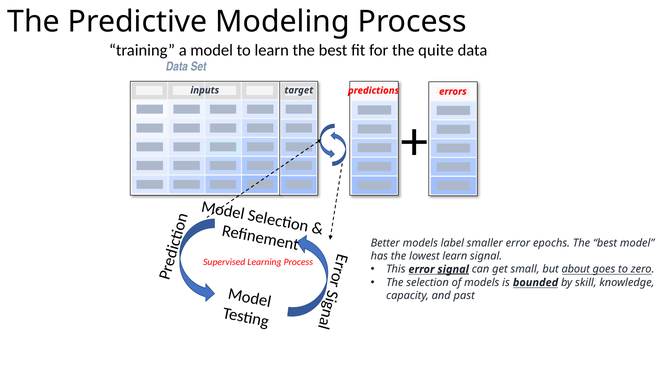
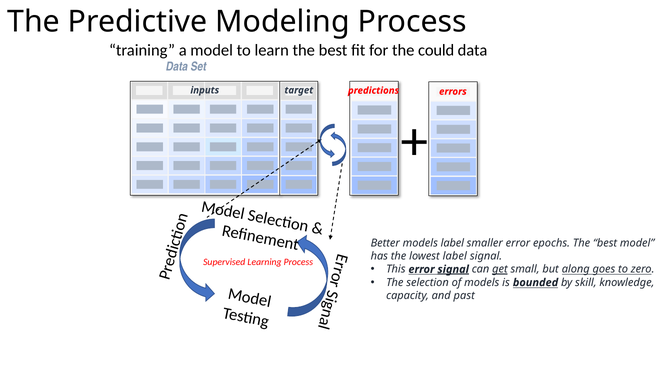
quite: quite -> could (436, 50)
lowest learn: learn -> label (455, 256)
get underline: none -> present (500, 269)
about: about -> along (576, 269)
